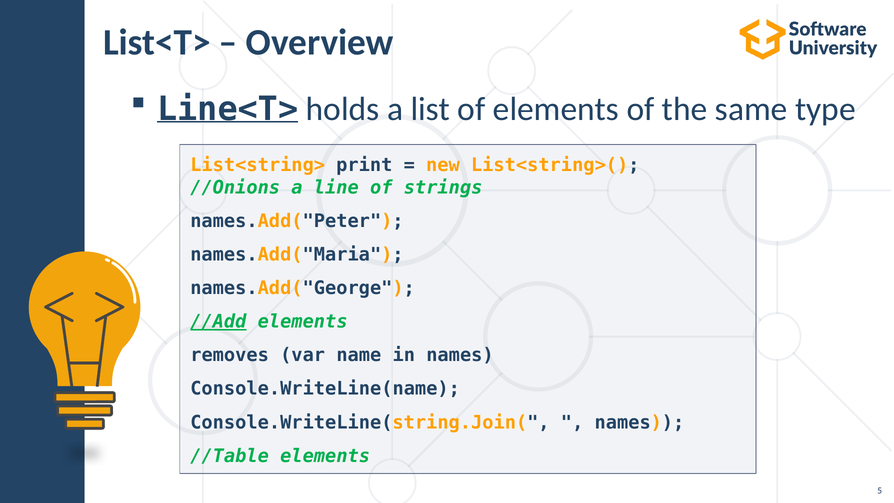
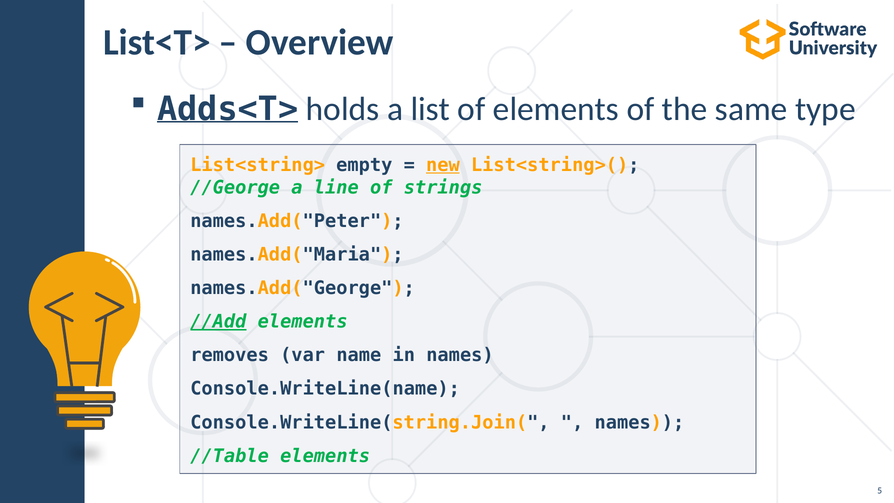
Line<T>: Line<T> -> Adds<T> (228, 109)
print: print -> empty (364, 165)
new underline: none -> present (443, 165)
//Onions: //Onions -> //George (235, 187)
